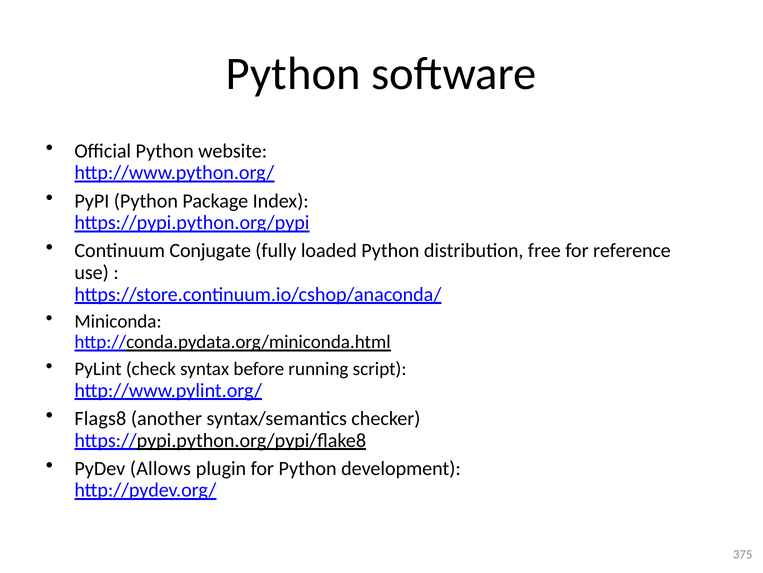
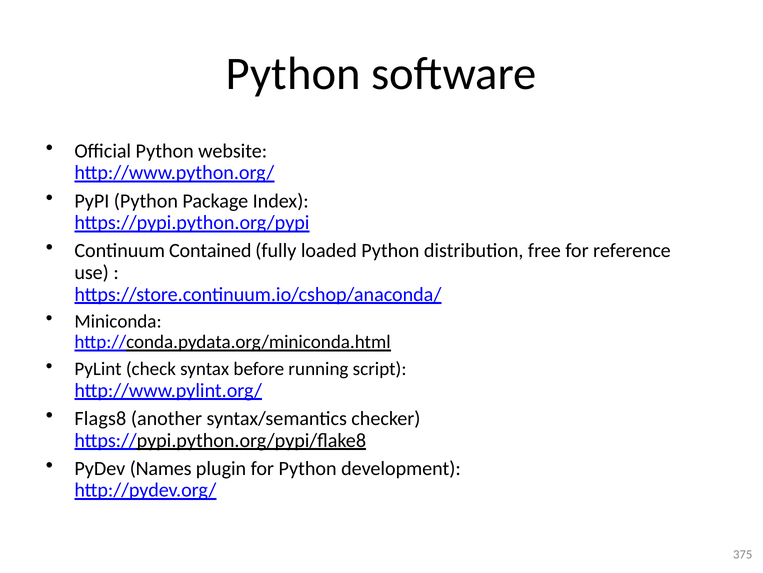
Conjugate: Conjugate -> Contained (210, 250)
Allows: Allows -> Names (161, 468)
